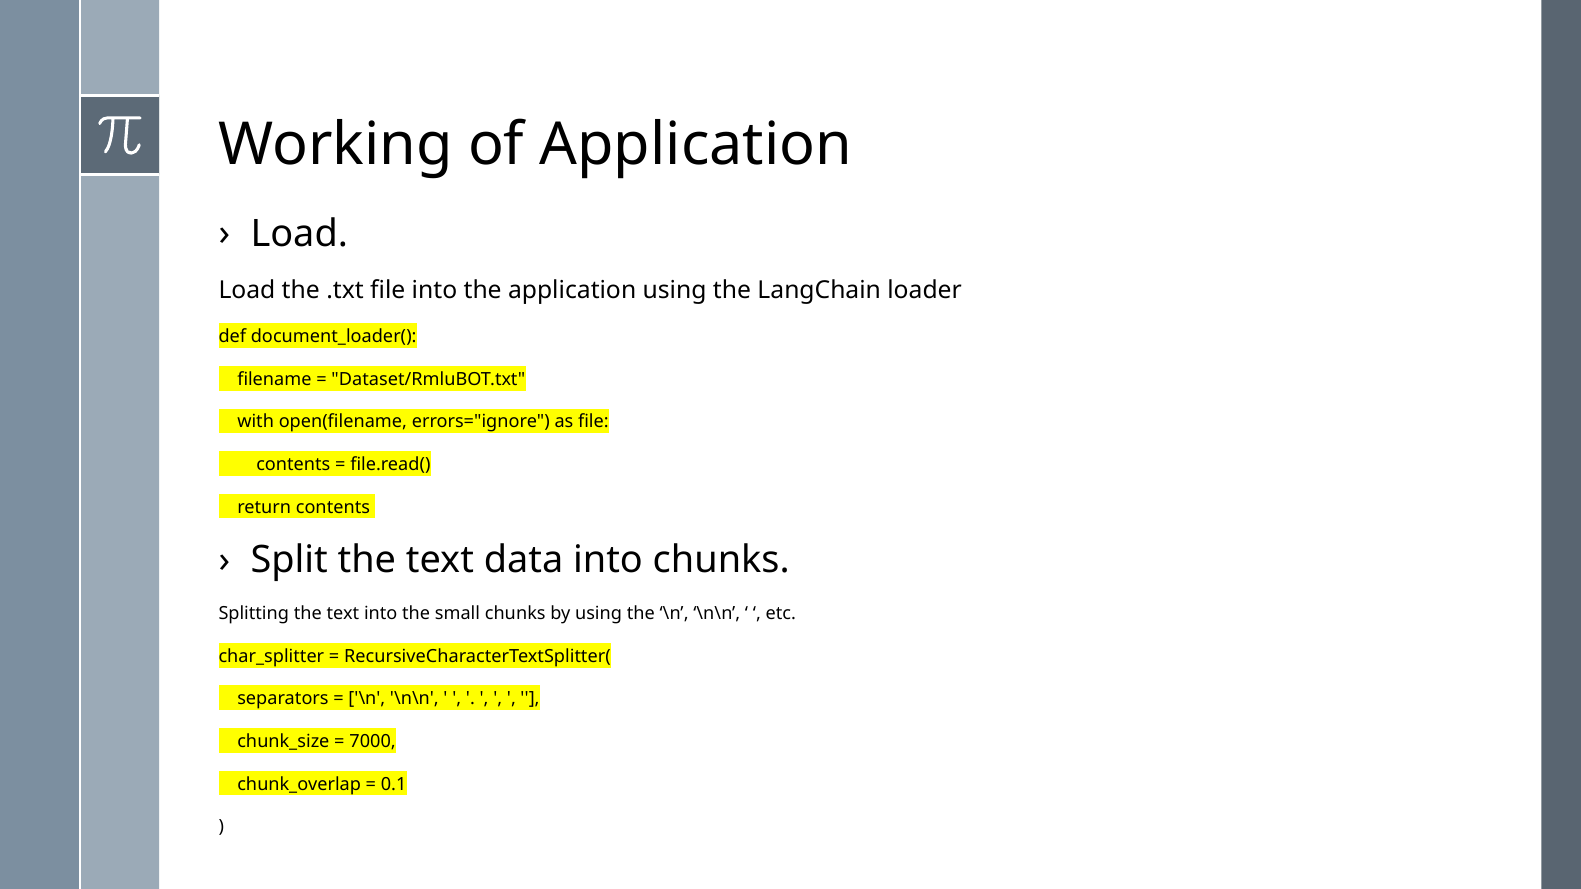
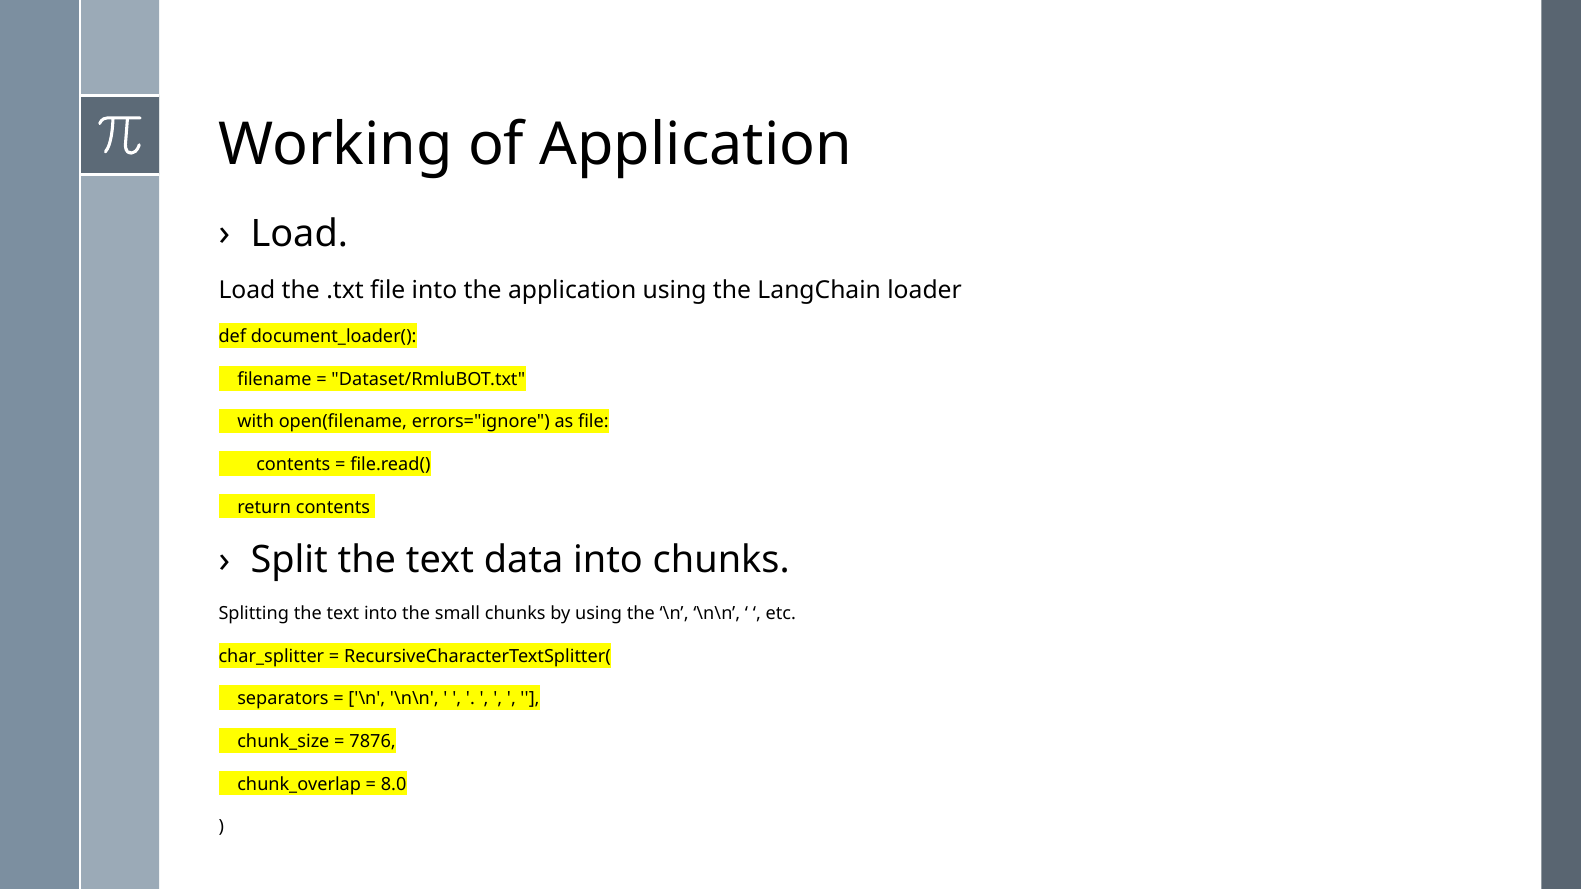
7000: 7000 -> 7876 (373, 742)
0.1: 0.1 -> 8.0 (394, 785)
